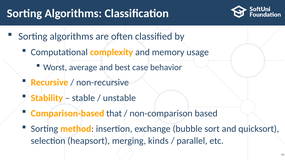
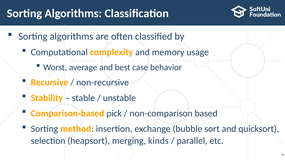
that: that -> pick (114, 114)
